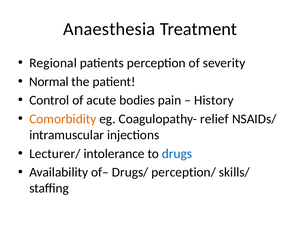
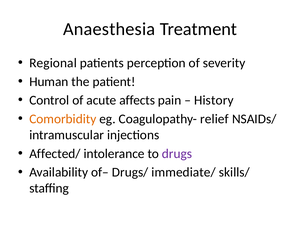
Normal: Normal -> Human (49, 82)
bodies: bodies -> affects (137, 100)
Lecturer/: Lecturer/ -> Affected/ (55, 154)
drugs colour: blue -> purple (177, 154)
perception/: perception/ -> immediate/ (184, 172)
